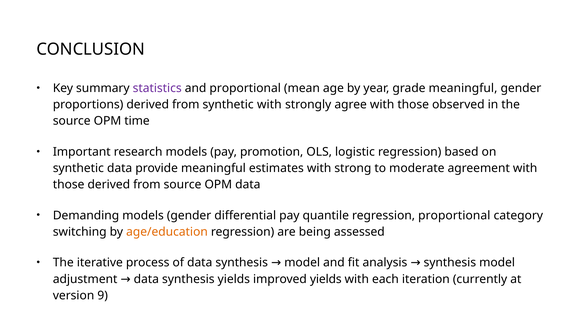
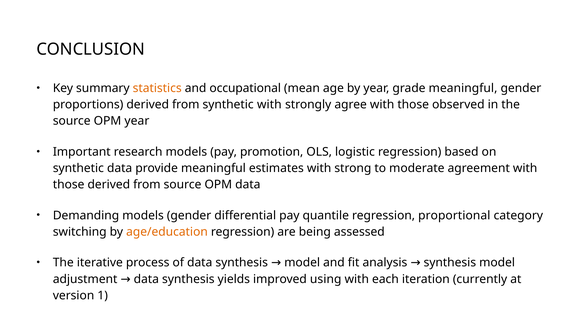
statistics colour: purple -> orange (157, 88)
and proportional: proportional -> occupational (245, 88)
OPM time: time -> year (137, 121)
improved yields: yields -> using (326, 279)
9: 9 -> 1 (103, 295)
